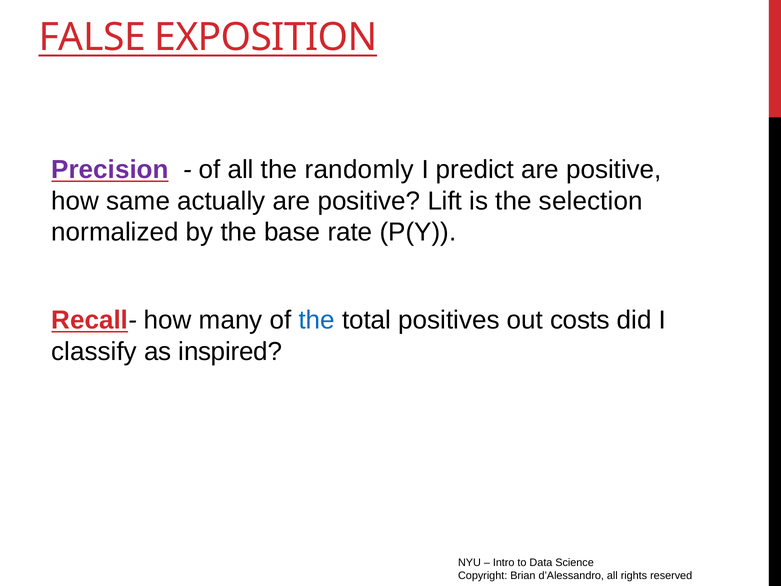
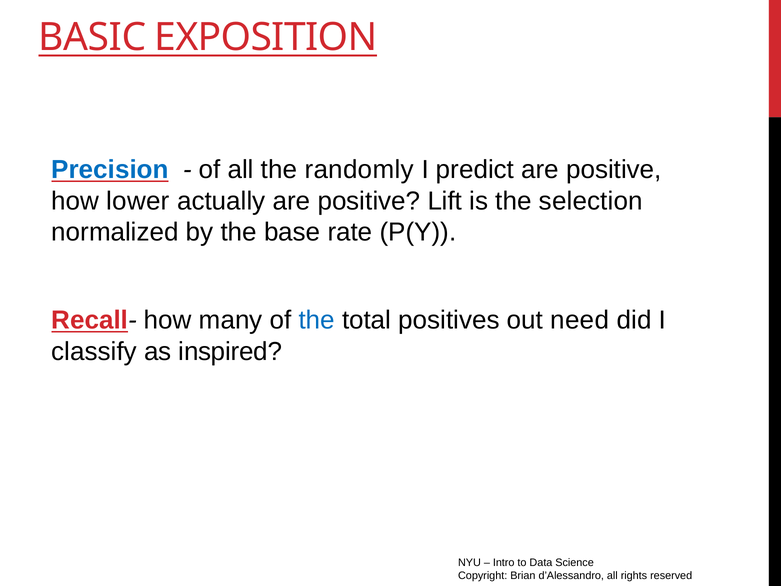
FALSE: FALSE -> BASIC (92, 38)
Precision colour: purple -> blue (110, 170)
same: same -> lower (138, 201)
costs: costs -> need (580, 320)
